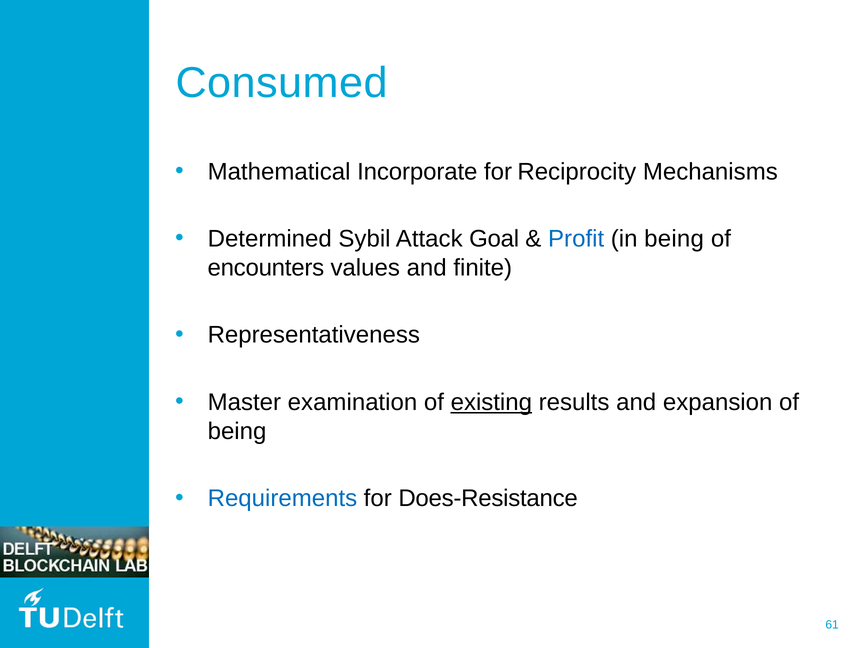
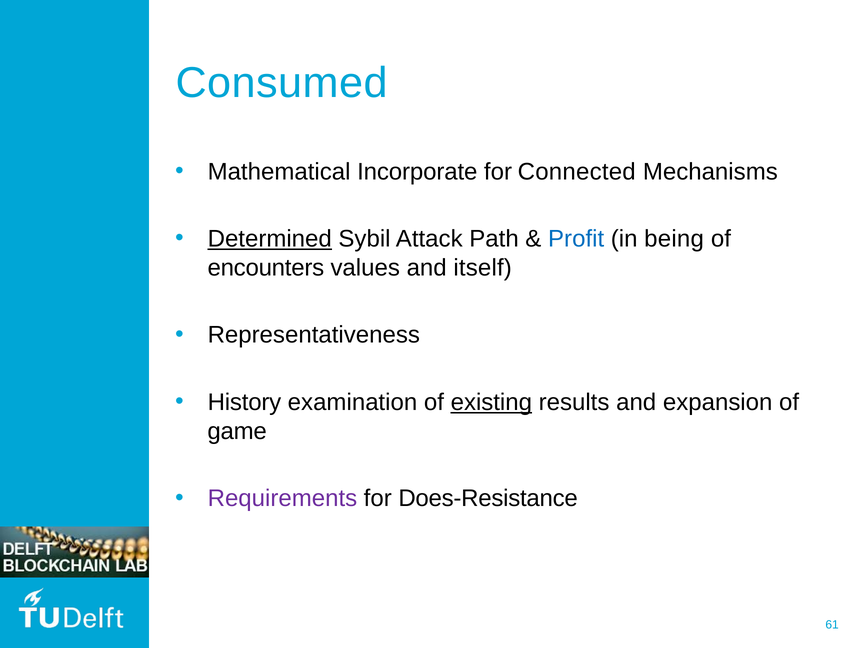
Reciprocity: Reciprocity -> Connected (577, 172)
Determined underline: none -> present (270, 239)
Goal: Goal -> Path (494, 239)
finite: finite -> itself (483, 268)
Master: Master -> History (244, 402)
being: being -> game (237, 431)
Requirements colour: blue -> purple (282, 498)
